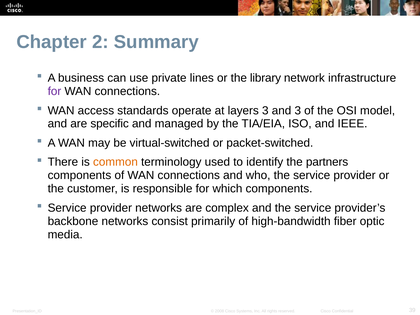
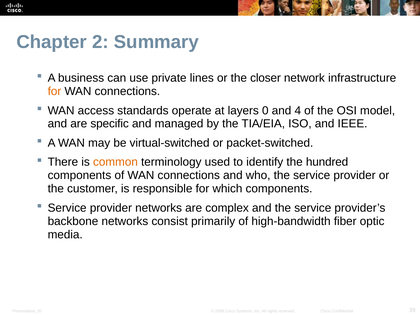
library: library -> closer (265, 78)
for colour: purple -> orange (54, 91)
layers 3: 3 -> 0 (265, 110)
and 3: 3 -> 4 (298, 110)
partners: partners -> hundred (327, 162)
